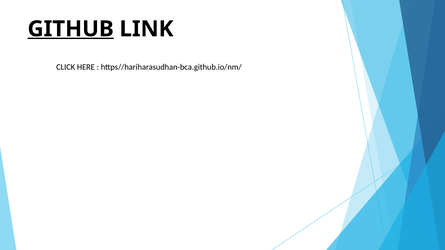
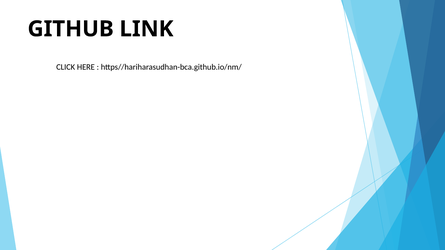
GITHUB underline: present -> none (71, 29)
